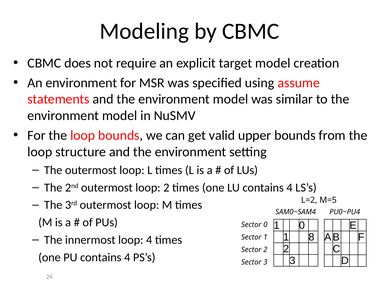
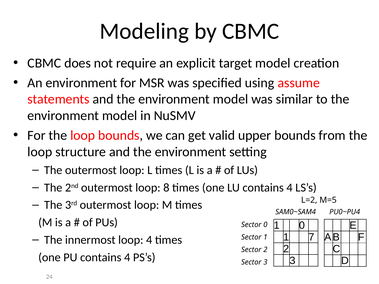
loop 2: 2 -> 8 (166, 188)
8: 8 -> 7 (311, 237)
